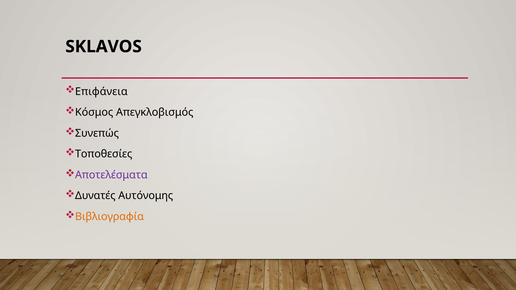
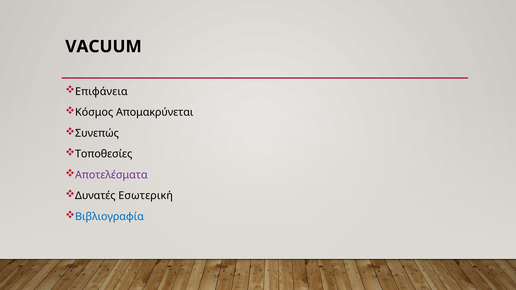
SKLAVOS: SKLAVOS -> VACUUM (104, 47)
Απεγκλοβισμός: Απεγκλοβισμός -> Απομακρύνεται (155, 112)
Αυτόνομης: Αυτόνομης -> Εσωτερική (146, 196)
Βιβλιογραφία colour: orange -> blue (109, 217)
